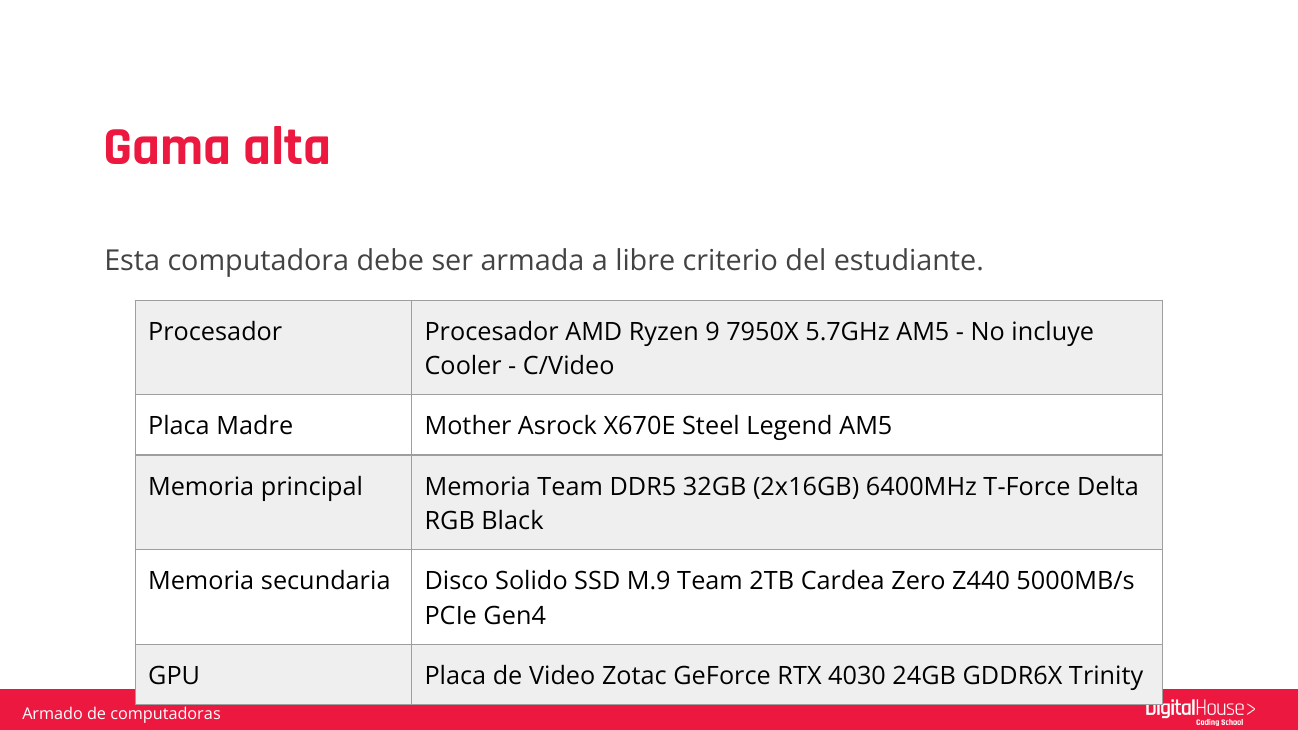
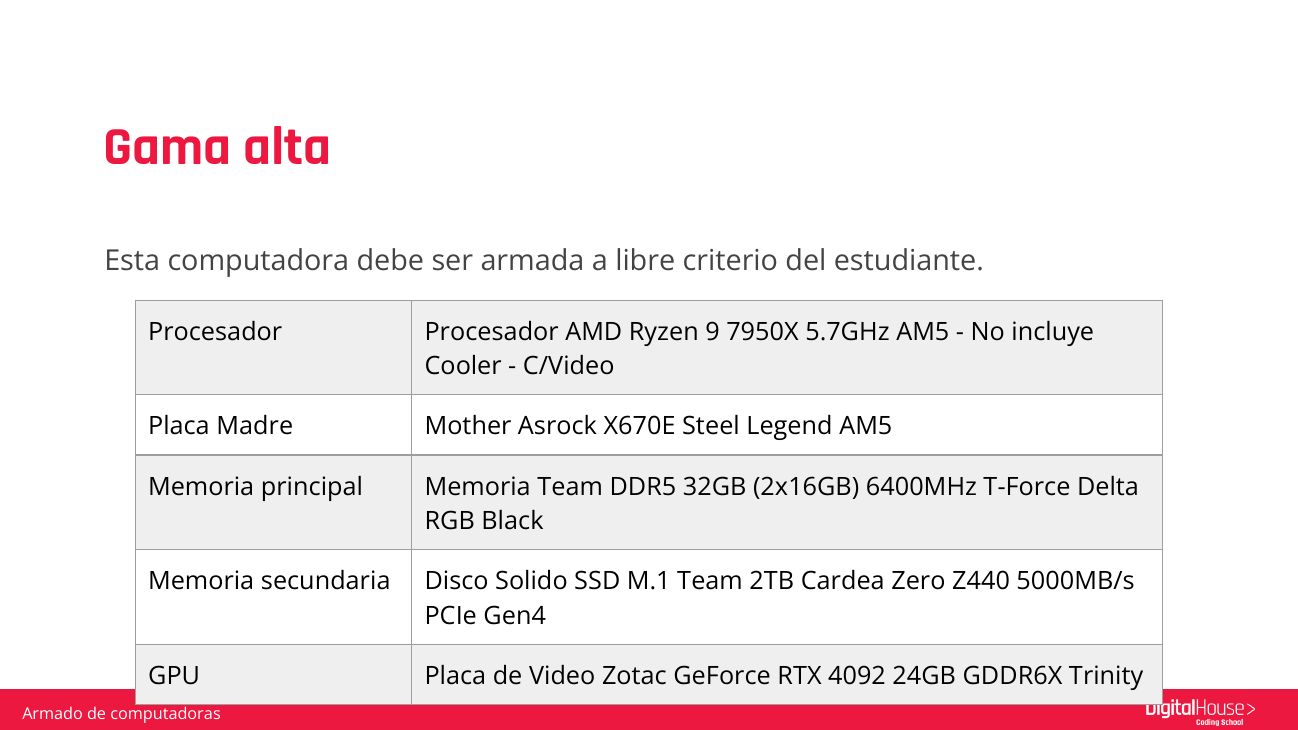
M.9: M.9 -> M.1 (649, 581)
4030: 4030 -> 4092 (857, 676)
